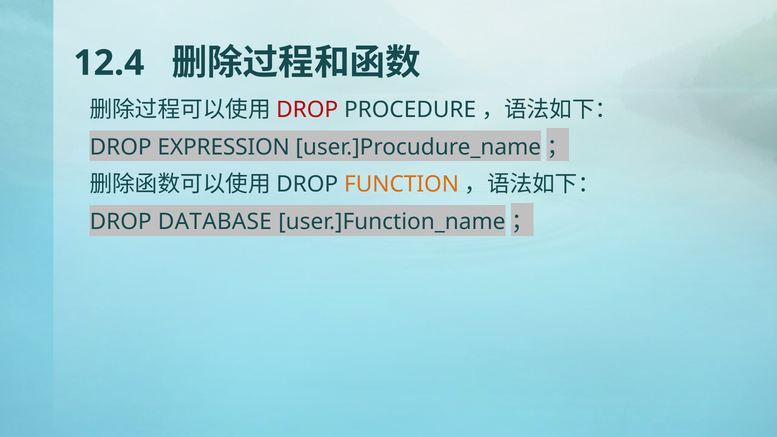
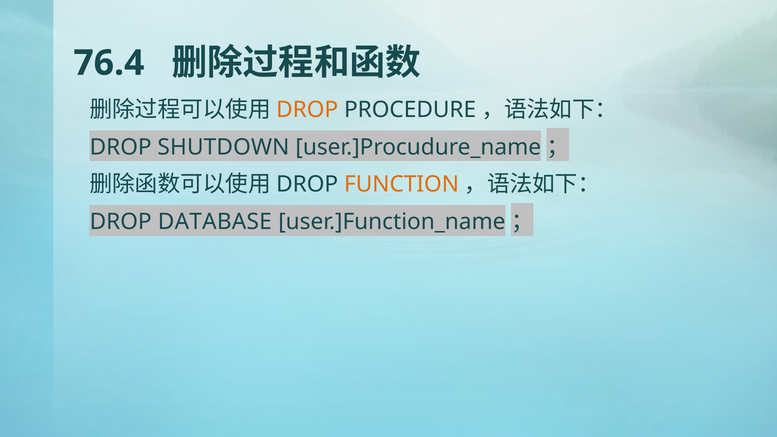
12.4: 12.4 -> 76.4 (109, 63)
DROP colour: red -> orange (307, 110)
EXPRESSION: EXPRESSION -> SHUTDOWN (223, 147)
